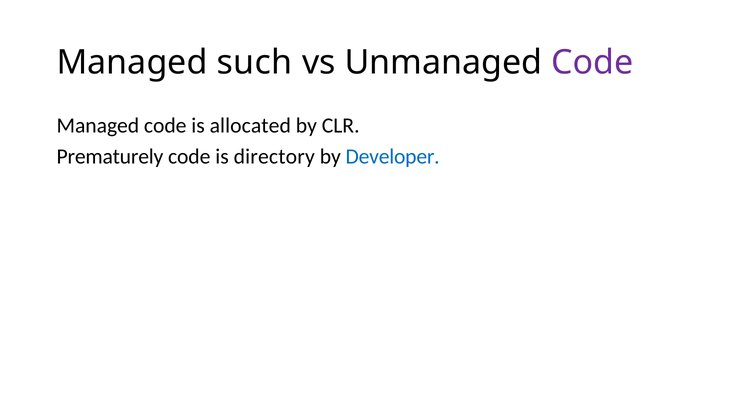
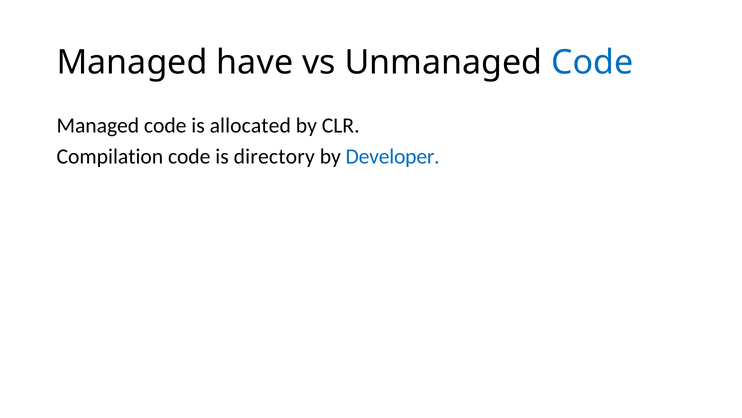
such: such -> have (255, 62)
Code colour: purple -> blue (592, 62)
Prematurely: Prematurely -> Compilation (110, 157)
